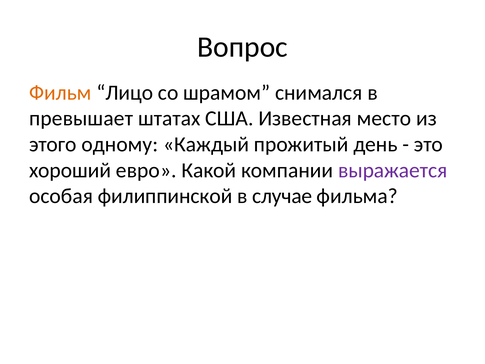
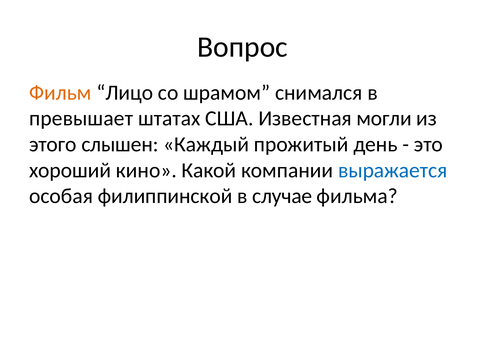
место: место -> могли (384, 118)
одному: одному -> слышен (120, 144)
евро: евро -> кино (146, 170)
выражается colour: purple -> blue (393, 170)
